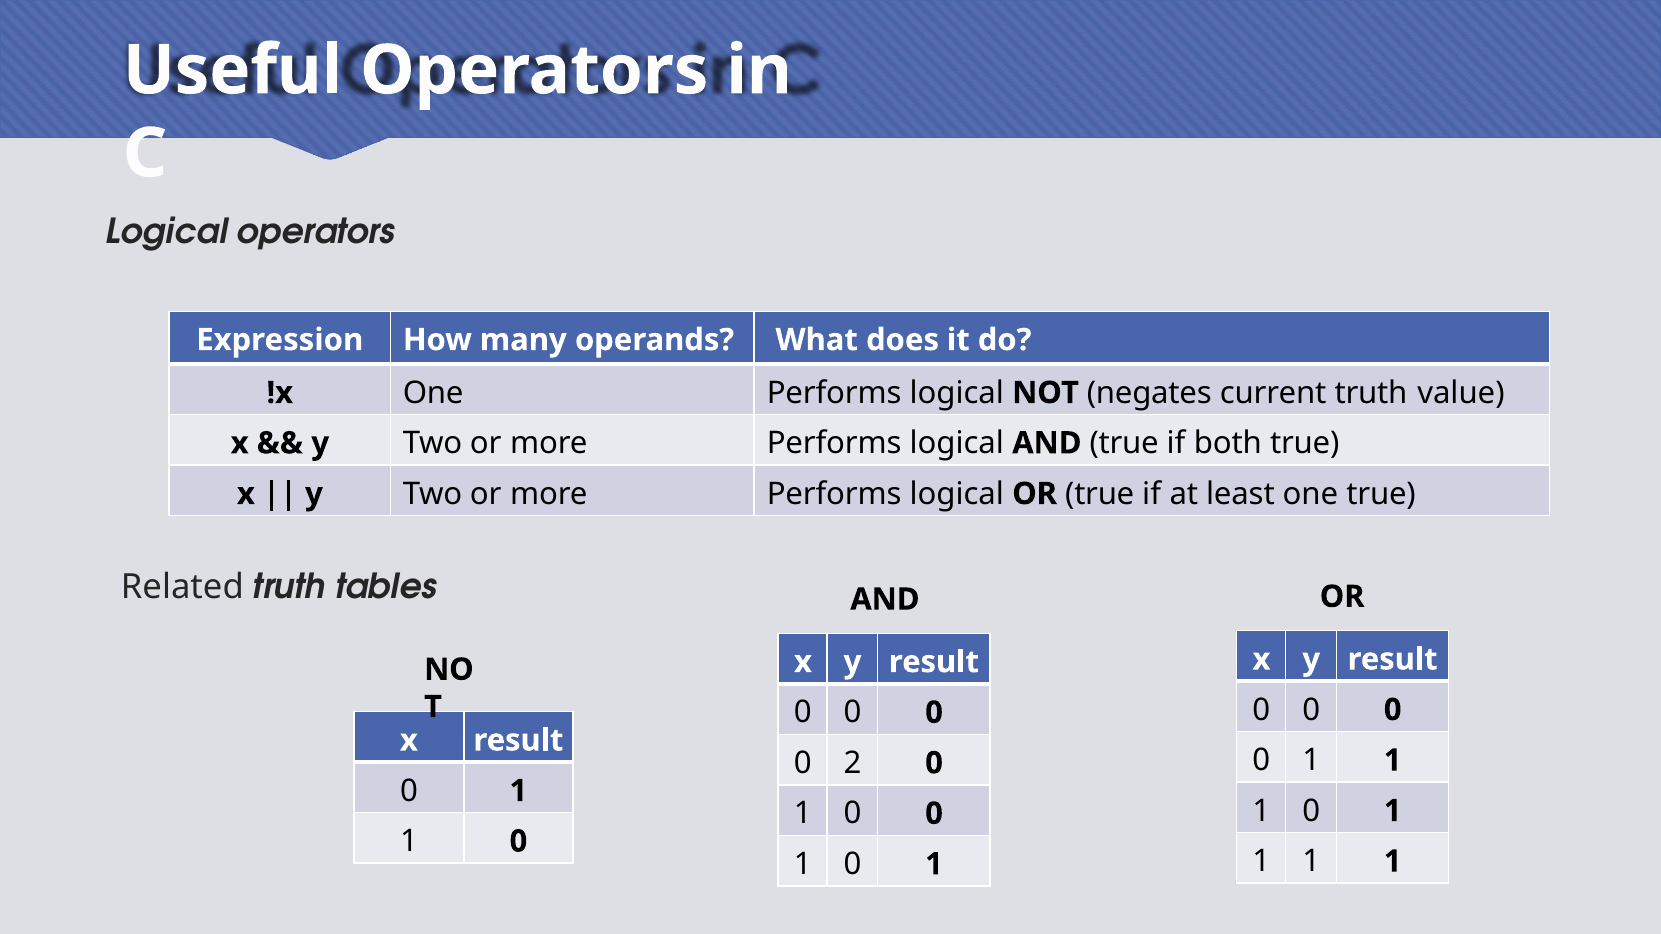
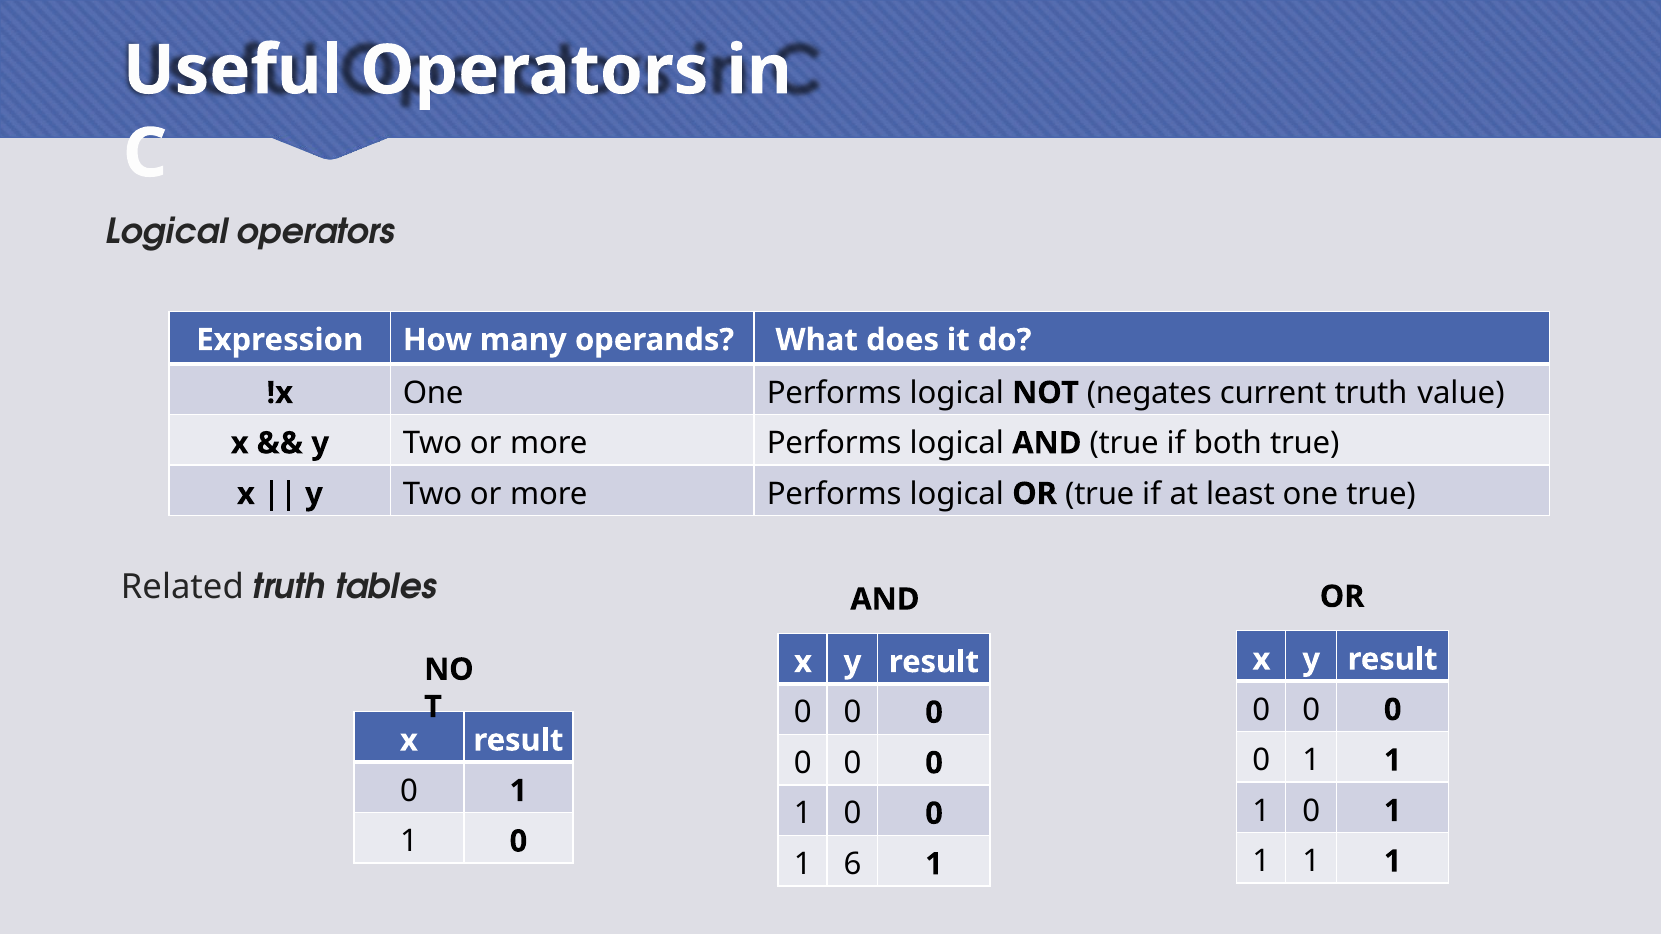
2: 2 -> 0 (853, 763)
0: 0 -> 6 (853, 864)
